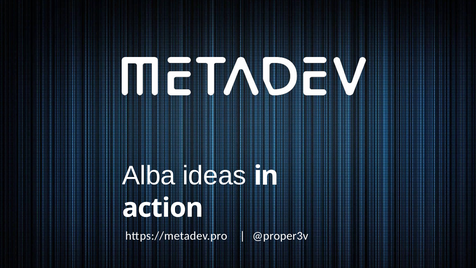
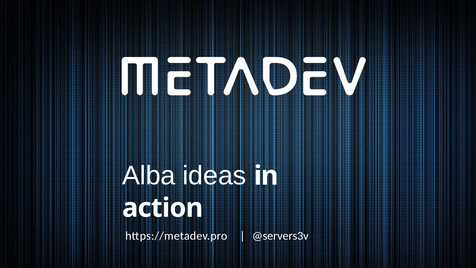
@proper3v: @proper3v -> @servers3v (280, 236)
